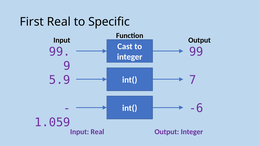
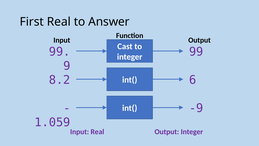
Specific: Specific -> Answer (109, 22)
5.9: 5.9 -> 8.2 (60, 80)
7: 7 -> 6 (193, 80)
-6: -6 -> -9 (196, 108)
